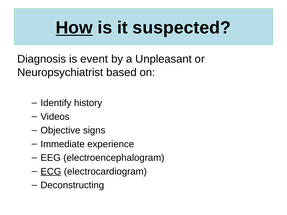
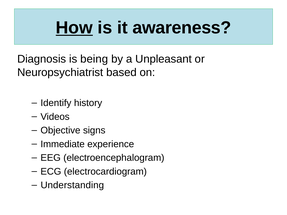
suspected: suspected -> awareness (182, 28)
event: event -> being (94, 59)
ECG underline: present -> none (51, 172)
Deconstructing: Deconstructing -> Understanding (72, 185)
